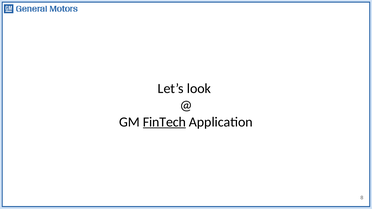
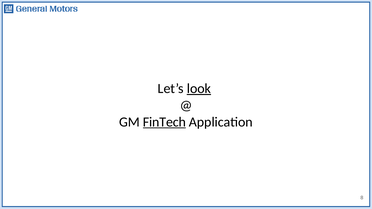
look underline: none -> present (199, 89)
